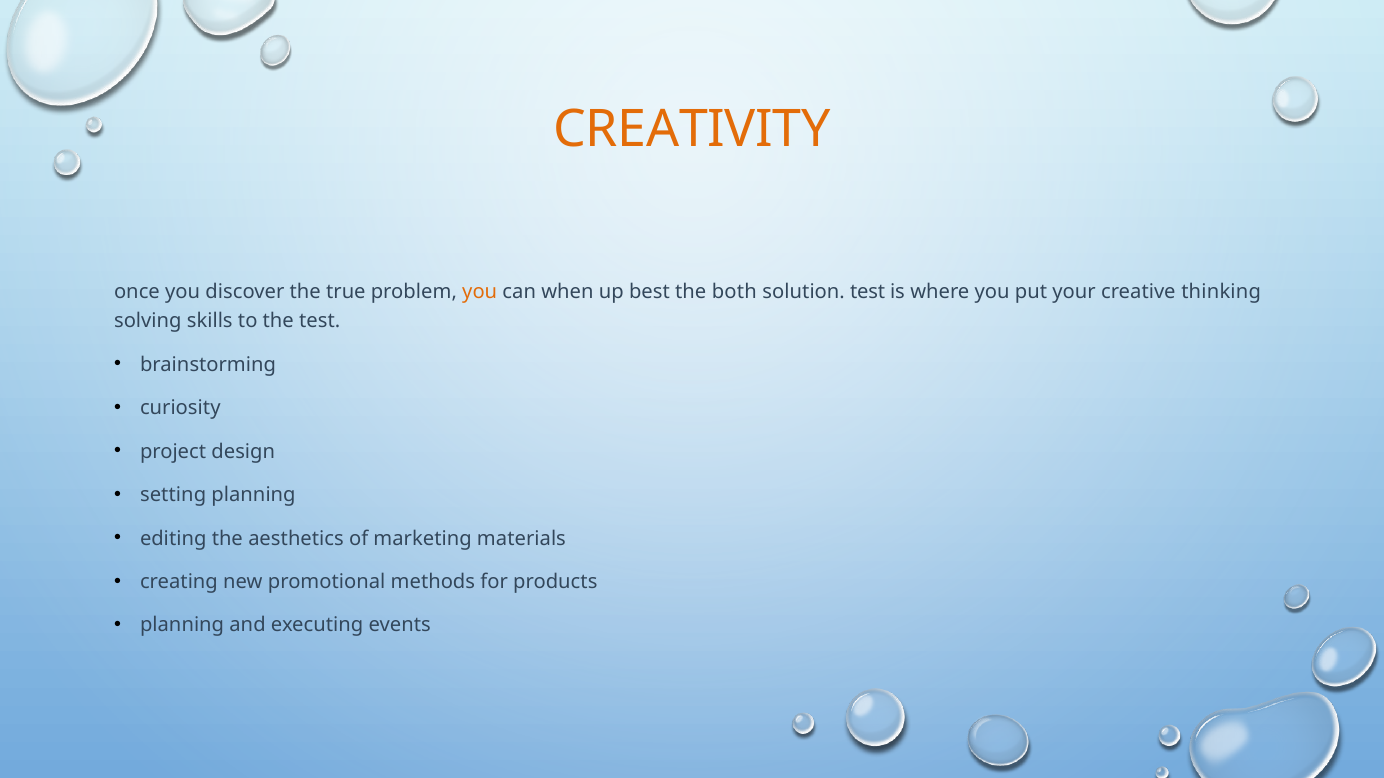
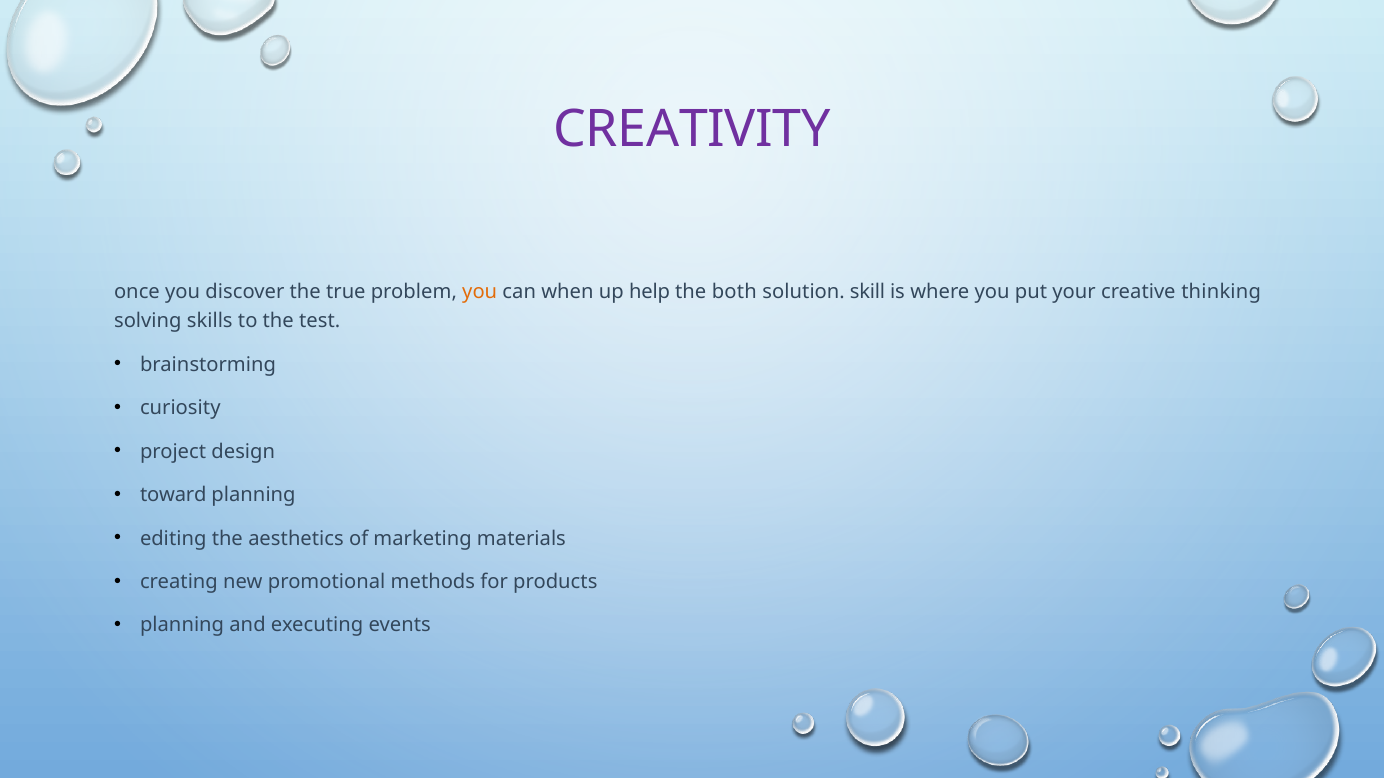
CREATIVITY colour: orange -> purple (692, 129)
best: best -> help (650, 292)
solution test: test -> skill (868, 292)
setting: setting -> toward (173, 495)
